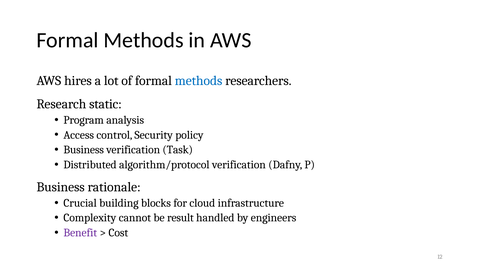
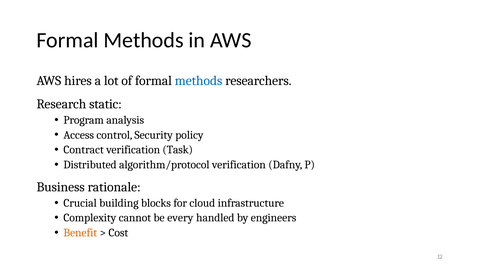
Business: Business -> Contract (84, 150)
result: result -> every (180, 218)
Benefit colour: purple -> orange (80, 233)
